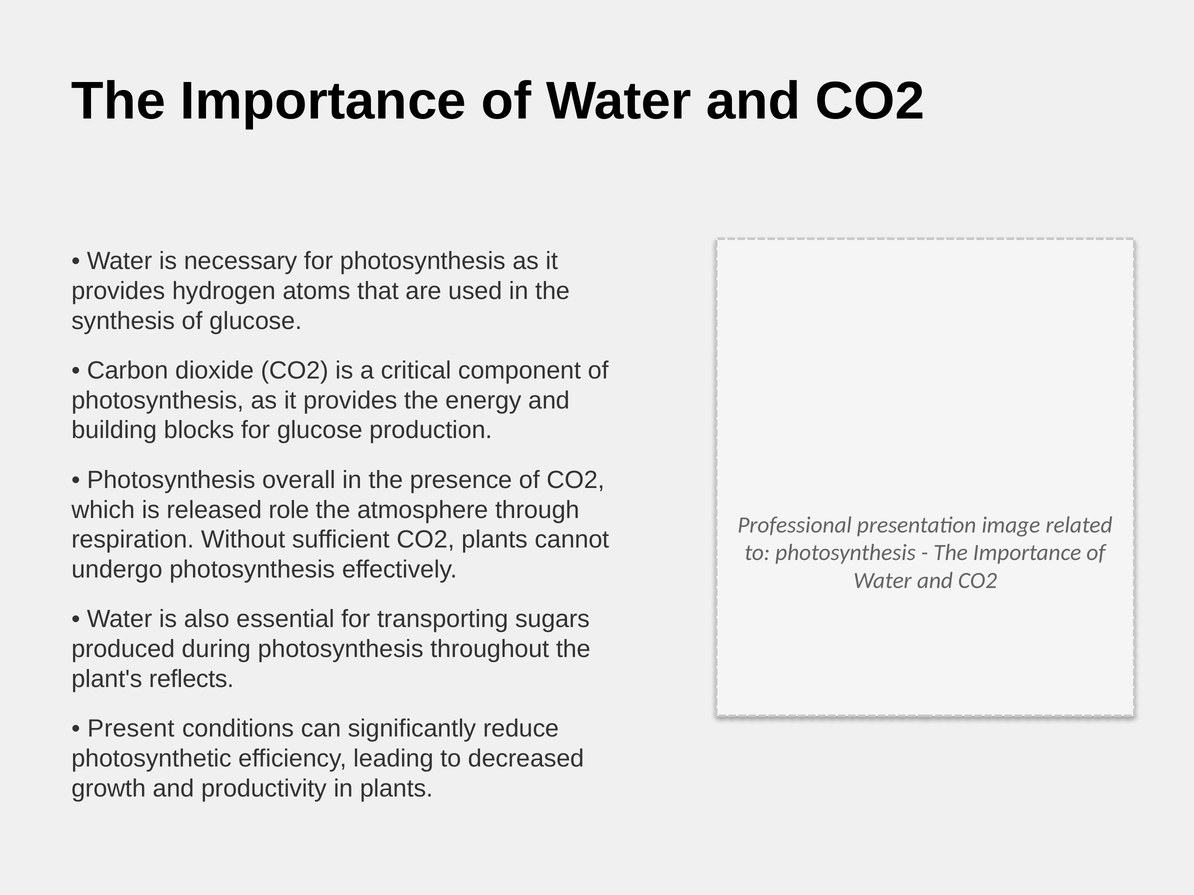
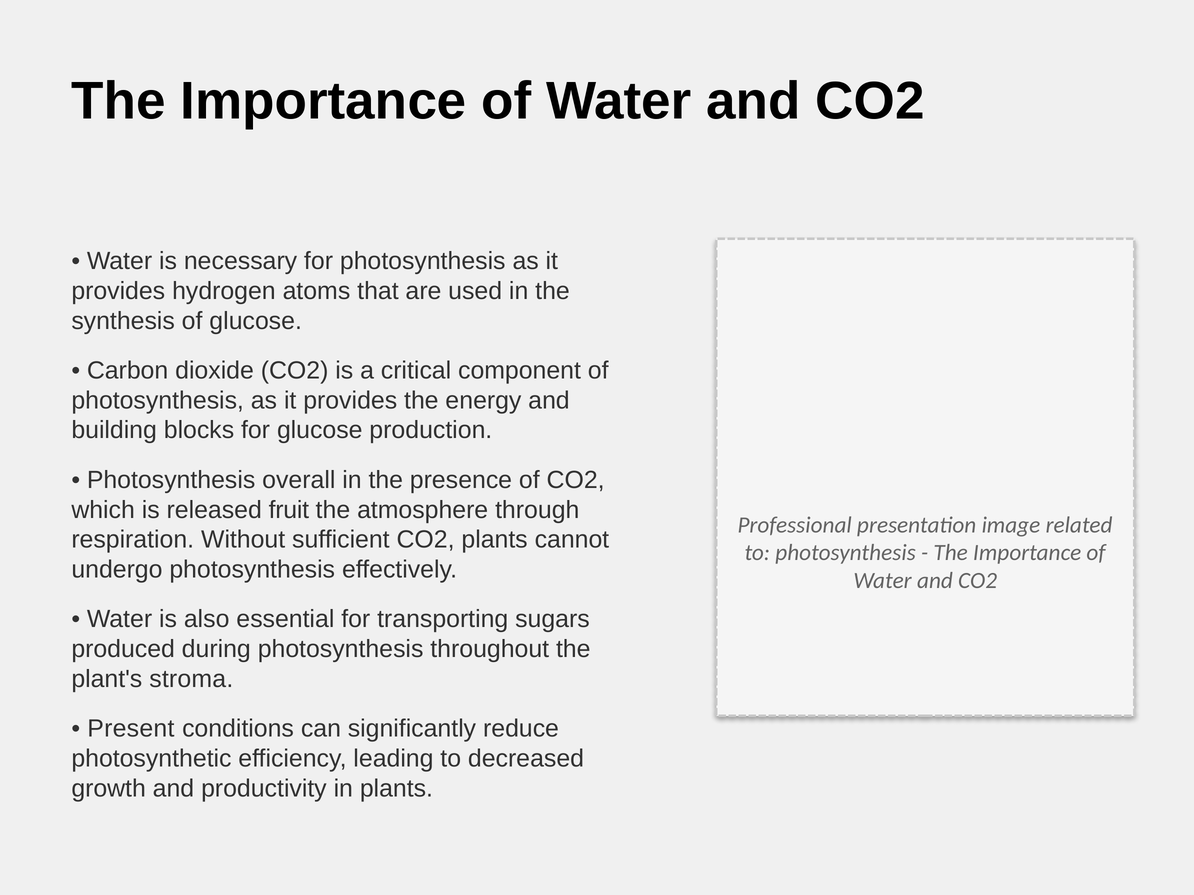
role: role -> fruit (289, 510)
reflects: reflects -> stroma (191, 679)
